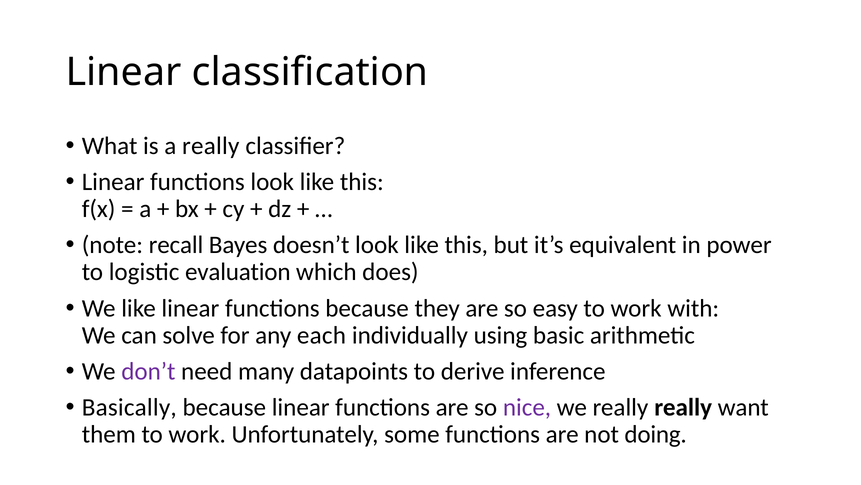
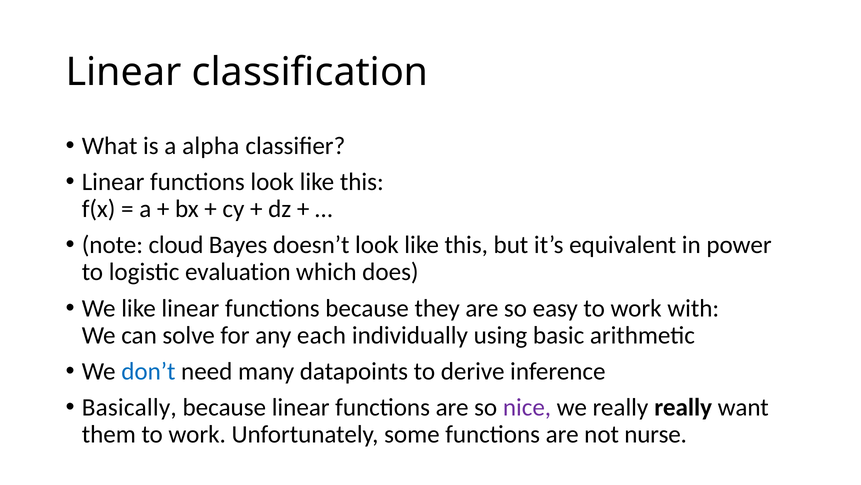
a really: really -> alpha (211, 146)
recall: recall -> cloud (176, 245)
don’t colour: purple -> blue (148, 371)
doing: doing -> nurse (656, 434)
